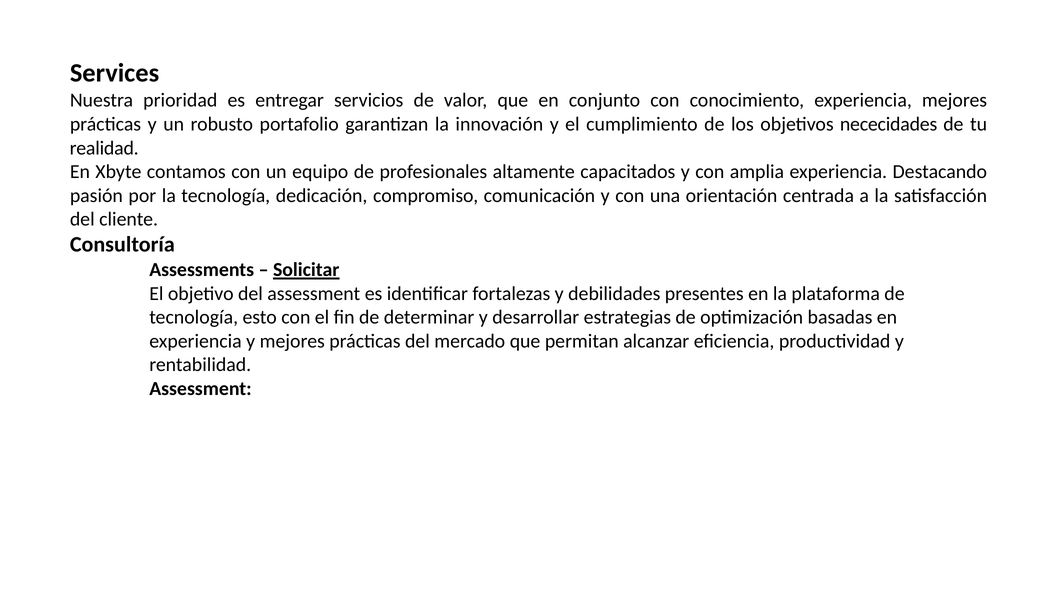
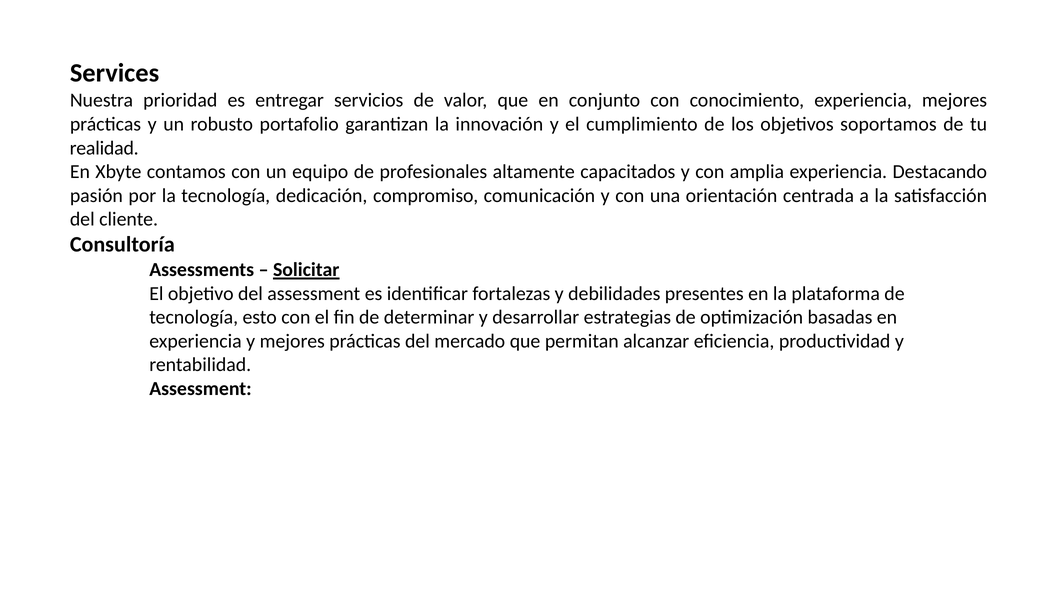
nececidades: nececidades -> soportamos (888, 124)
